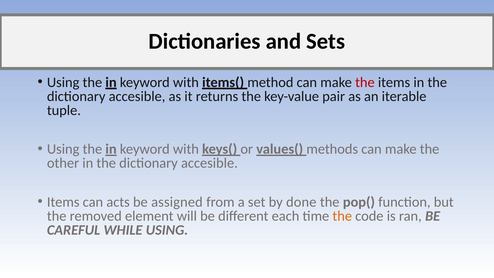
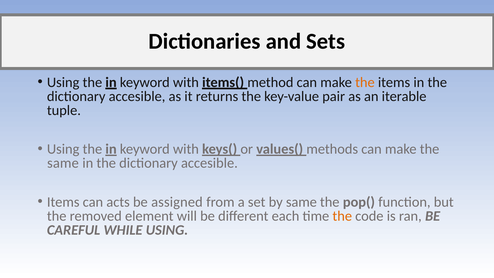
the colour: red -> orange (365, 82)
other: other -> same (63, 163)
by done: done -> same (301, 202)
